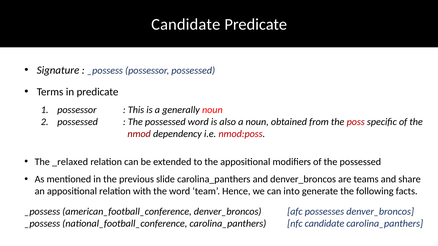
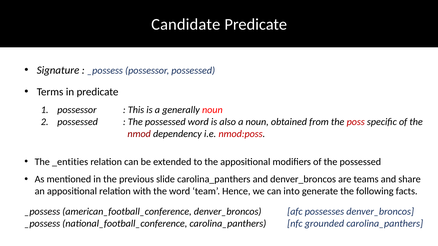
_relaxed: _relaxed -> _entities (70, 162)
nfc candidate: candidate -> grounded (324, 224)
